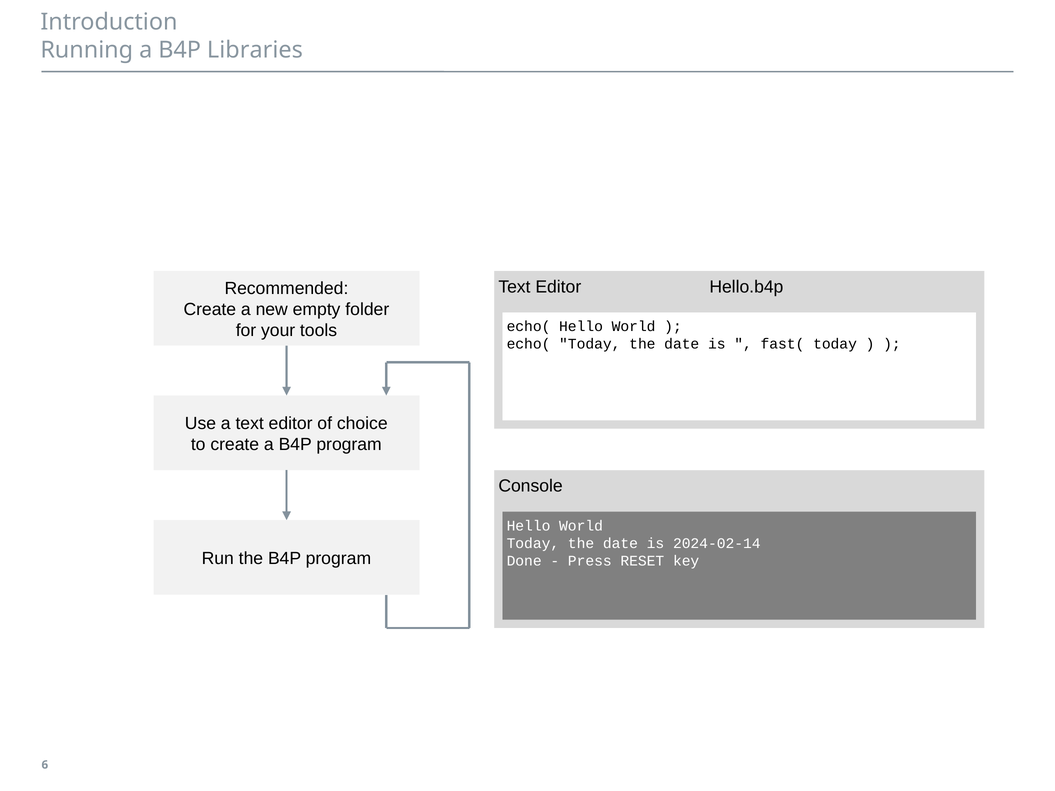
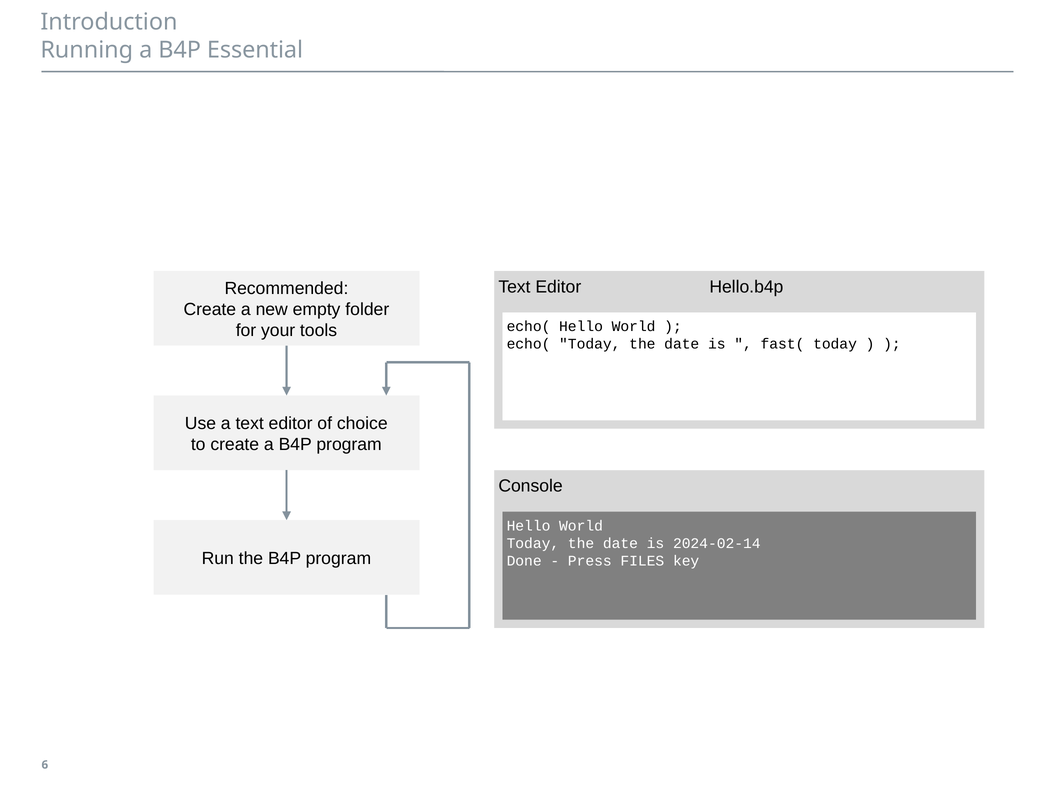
Libraries: Libraries -> Essential (255, 50)
RESET: RESET -> FILES (642, 561)
